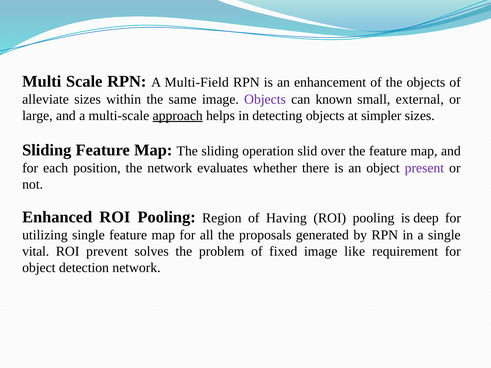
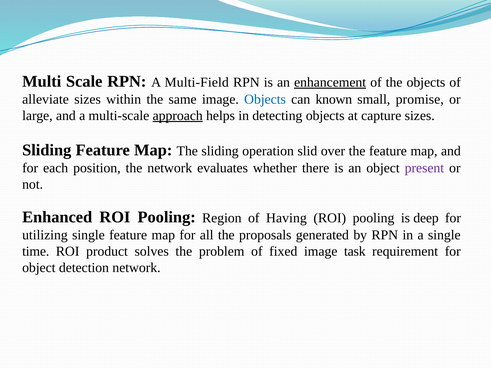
enhancement underline: none -> present (330, 82)
Objects colour: purple -> blue (265, 99)
external: external -> promise (420, 99)
simpler: simpler -> capture (381, 116)
vital: vital -> time (36, 252)
prevent: prevent -> product (107, 252)
like: like -> task (355, 252)
